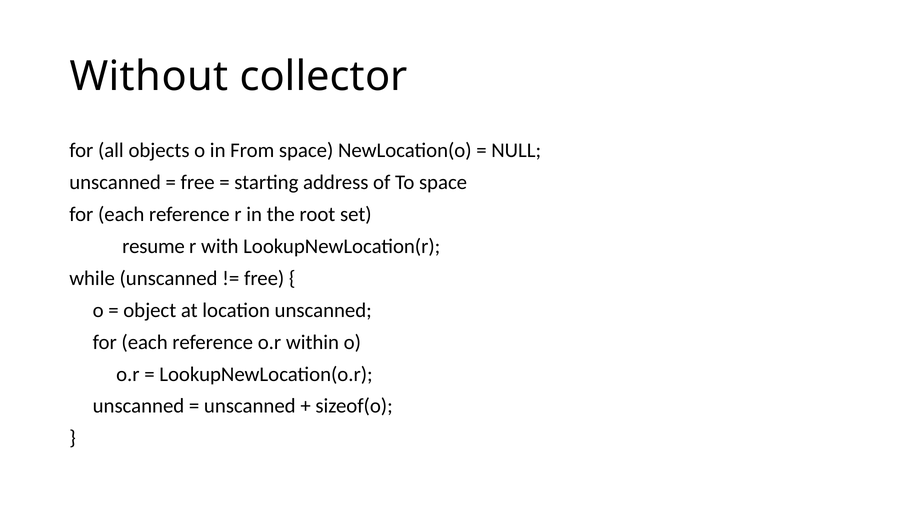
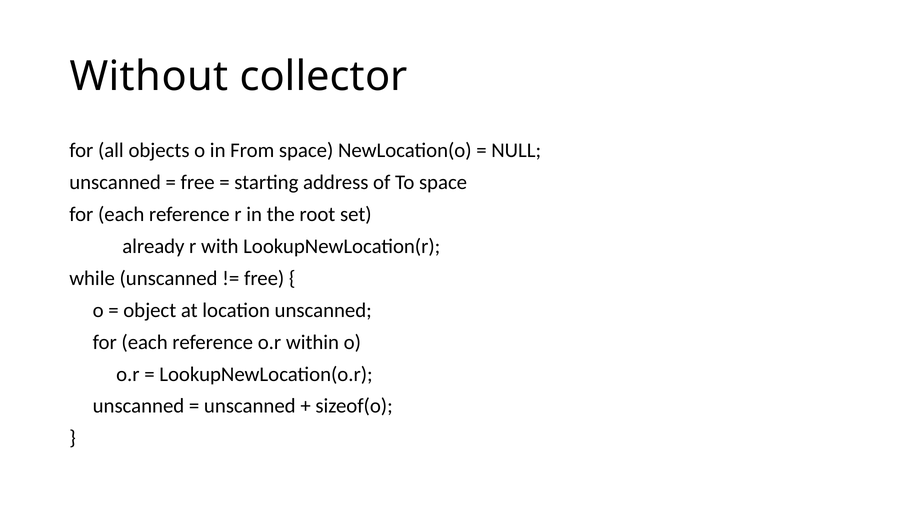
resume: resume -> already (153, 247)
